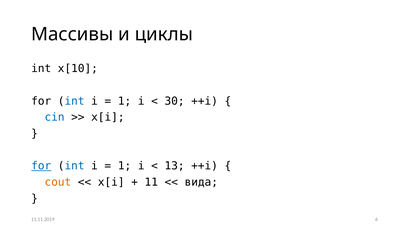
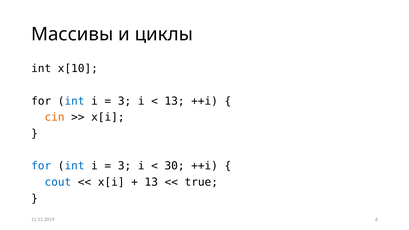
1: 1 -> 3 (125, 101)
30: 30 -> 13 (175, 101)
cin colour: blue -> orange (55, 117)
for underline: present -> none (41, 166)
1: 1 -> 3 (125, 166)
13: 13 -> 30 (175, 166)
cout colour: orange -> blue (58, 182)
11: 11 -> 13 (151, 182)
вида: вида -> true (201, 182)
